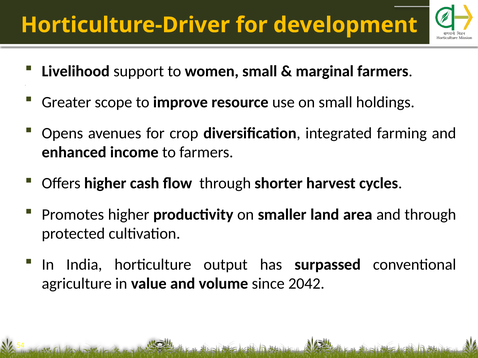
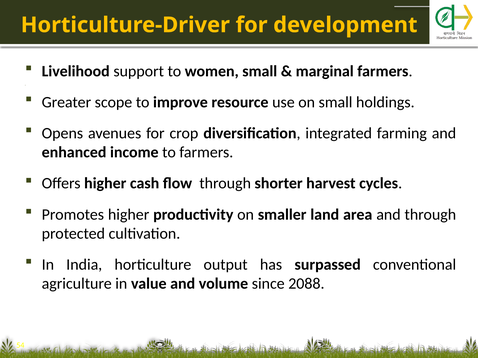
2042: 2042 -> 2088 (306, 284)
